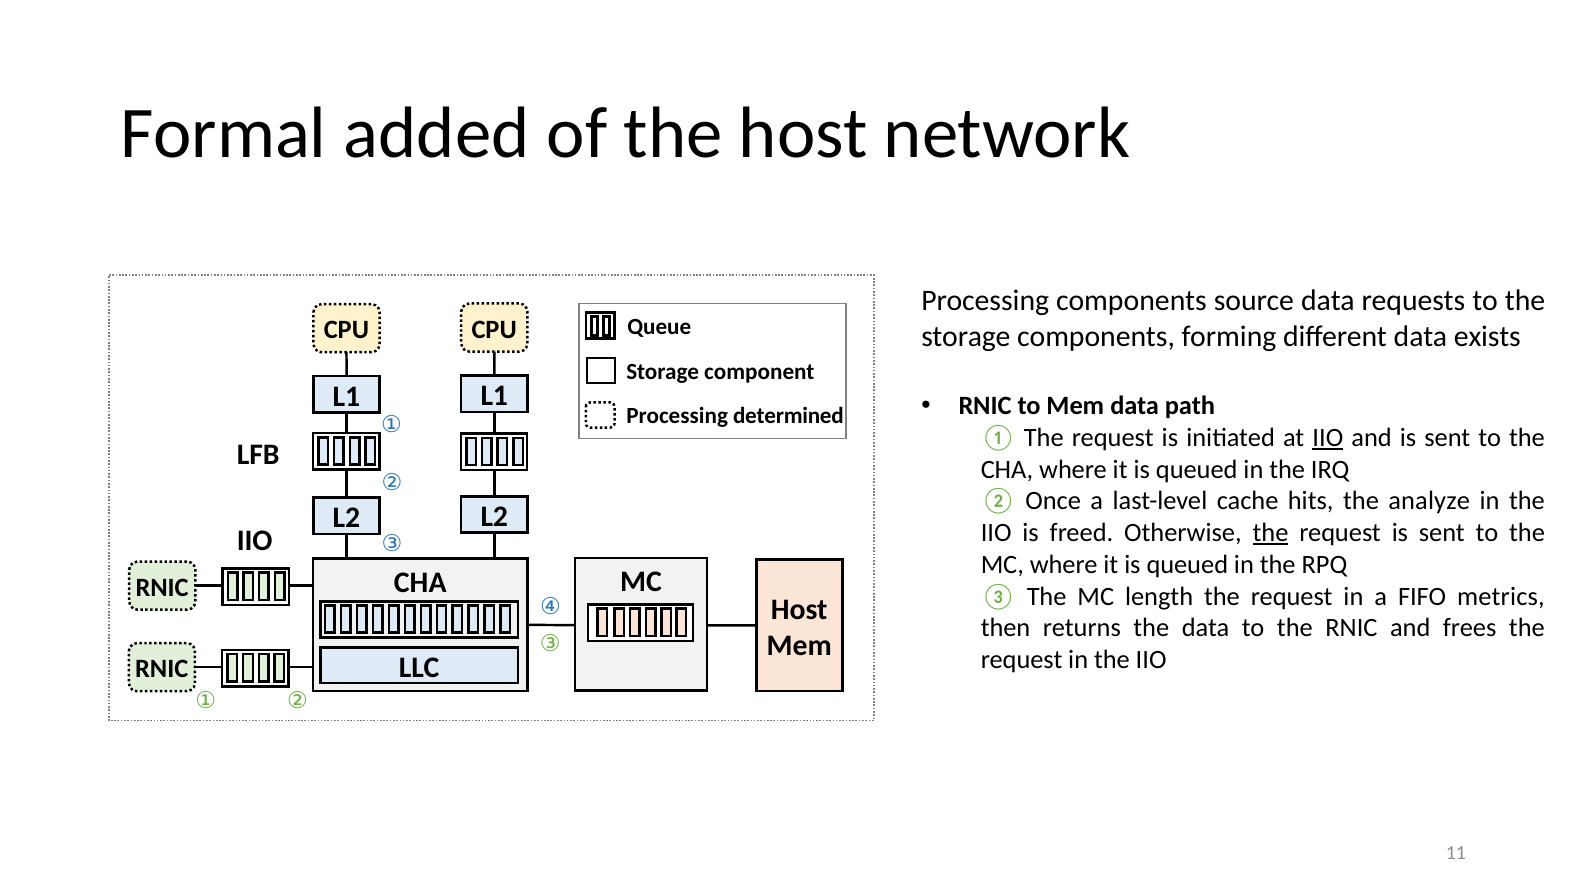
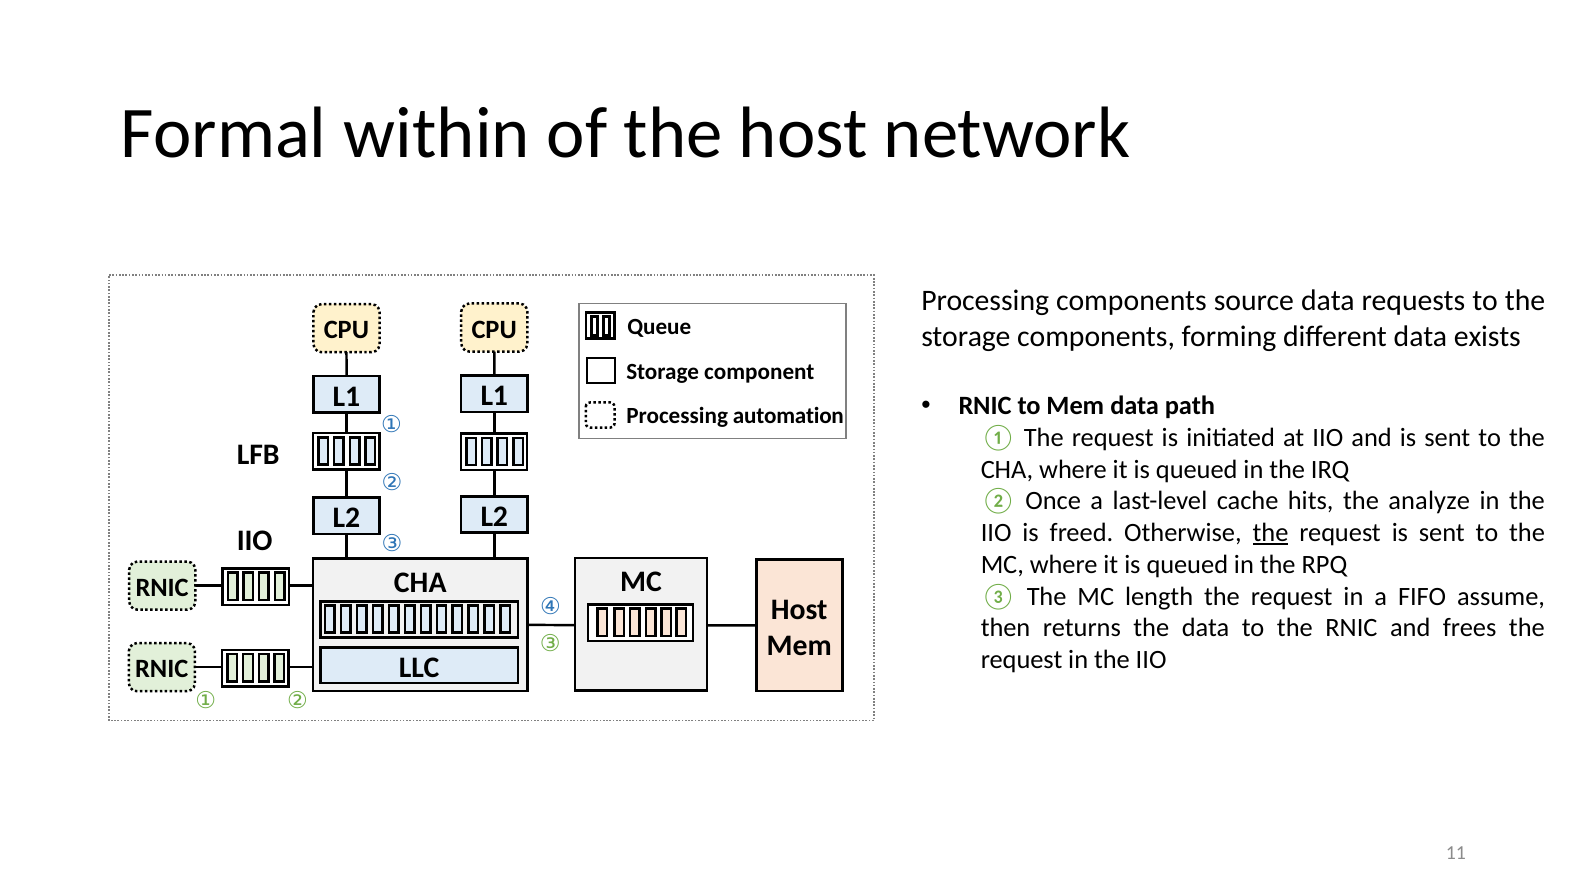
added: added -> within (437, 133)
determined: determined -> automation (788, 416)
IIO underline: present -> none (1328, 437)
metrics: metrics -> assume (1501, 596)
